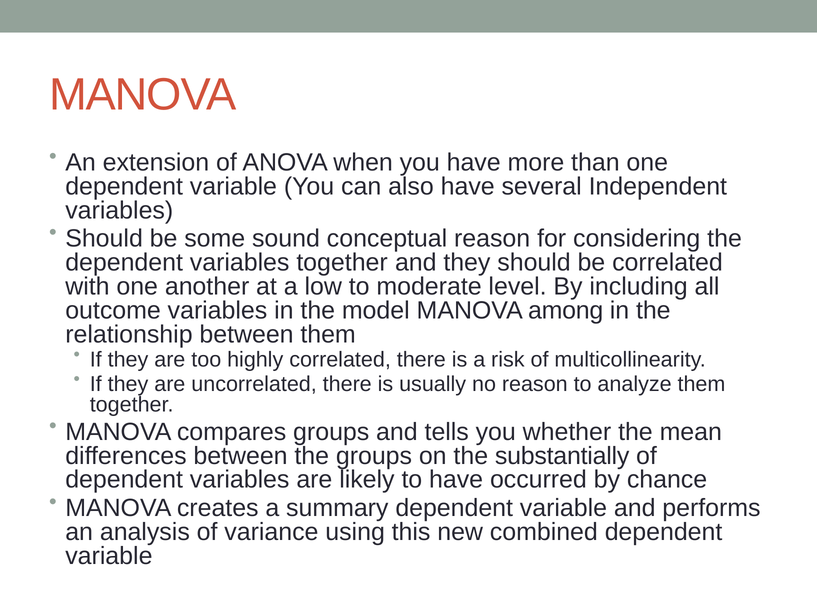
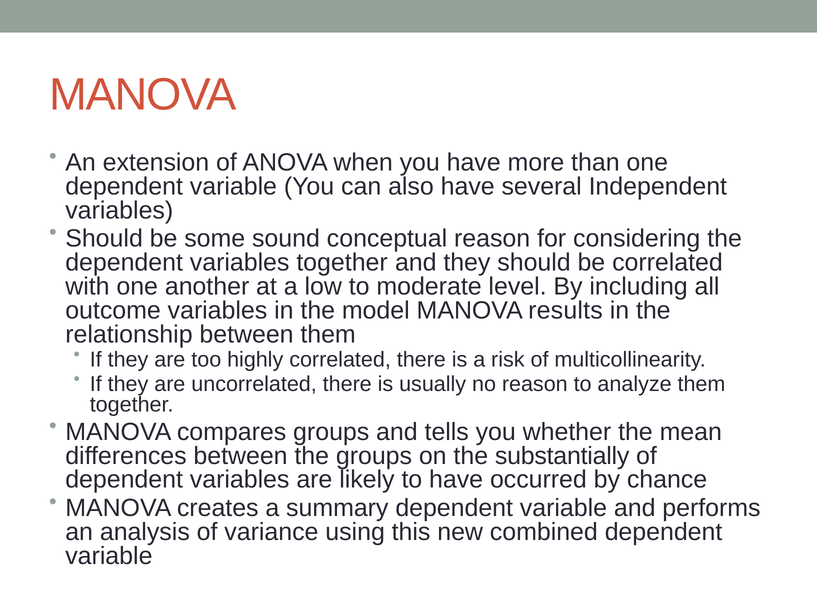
among: among -> results (565, 311)
